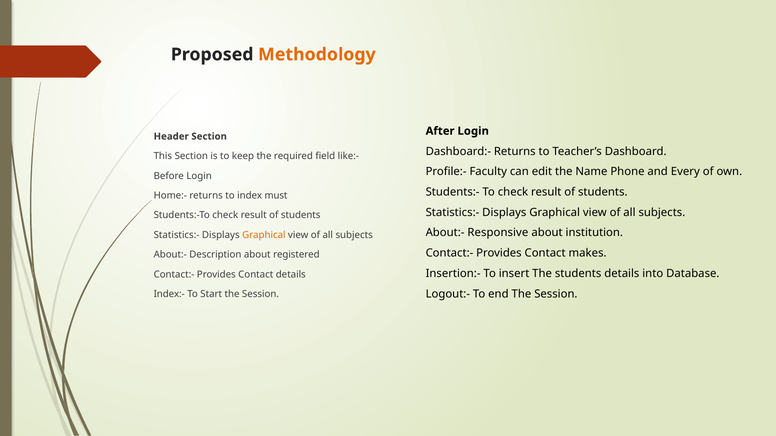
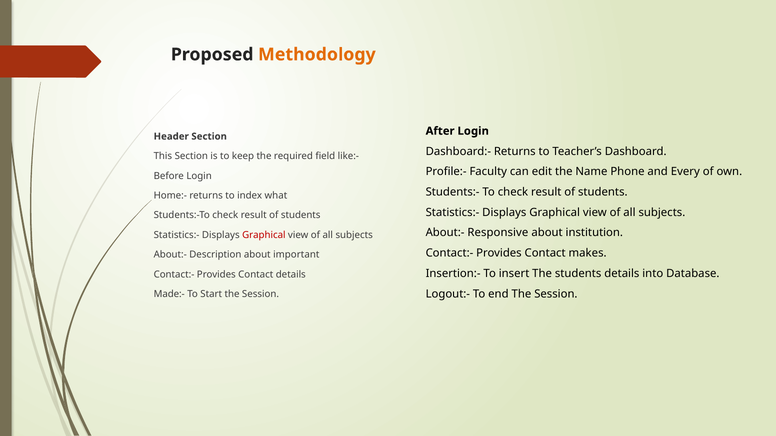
must: must -> what (276, 196)
Graphical colour: orange -> red (264, 235)
registered: registered -> important (296, 255)
Index:-: Index:- -> Made:- (169, 294)
